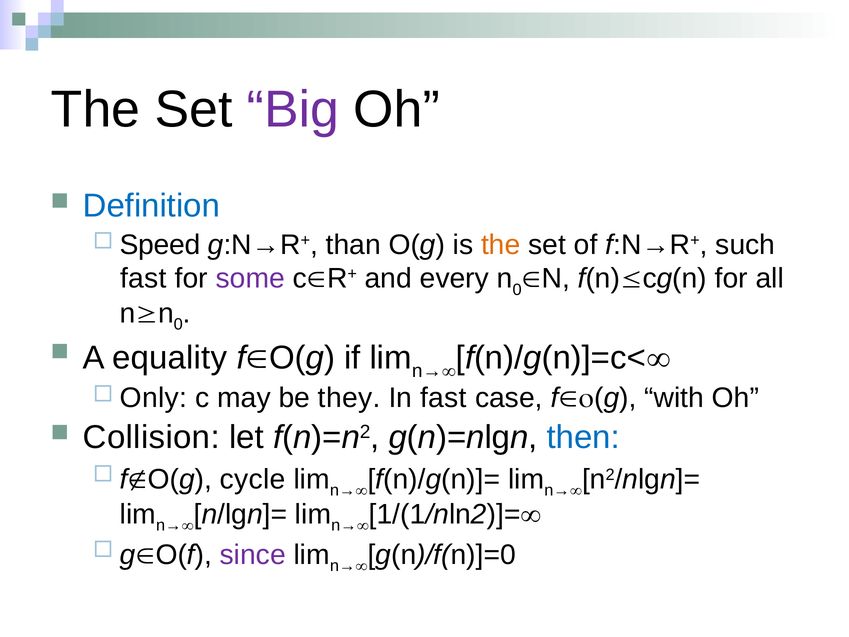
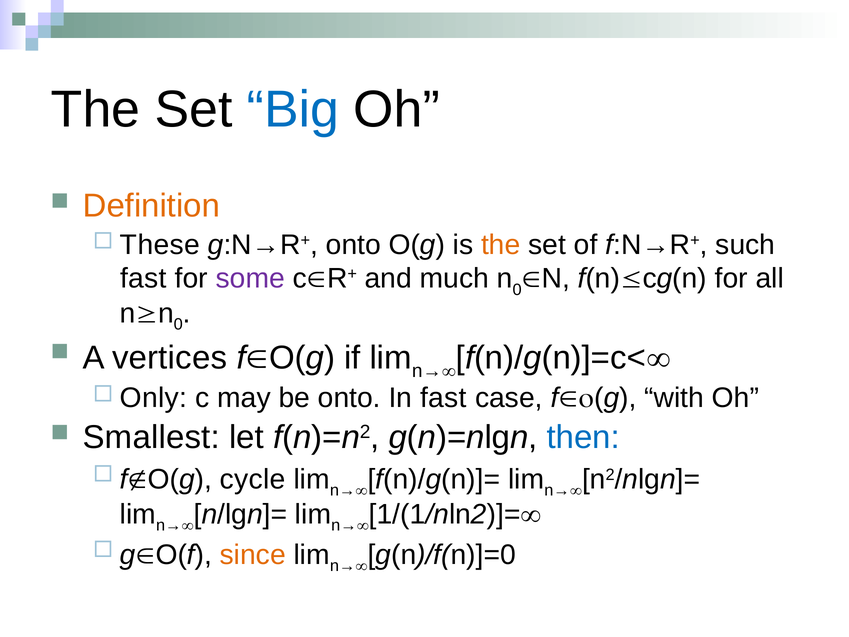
Big colour: purple -> blue (293, 110)
Definition colour: blue -> orange (151, 206)
Speed: Speed -> These (160, 245)
g:N→R+ than: than -> onto (353, 245)
every: every -> much (454, 279)
equality: equality -> vertices (170, 358)
be they: they -> onto (349, 398)
Collision: Collision -> Smallest (151, 437)
since colour: purple -> orange (253, 555)
